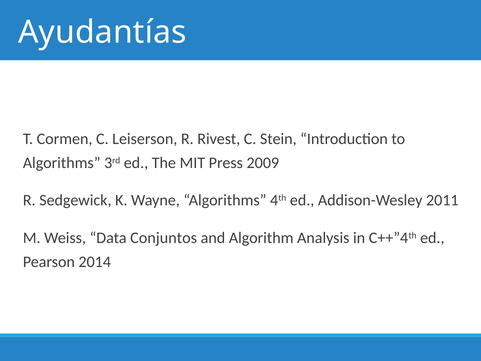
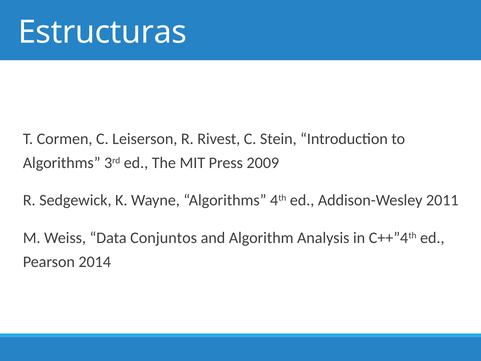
Ayudantías: Ayudantías -> Estructuras (102, 32)
